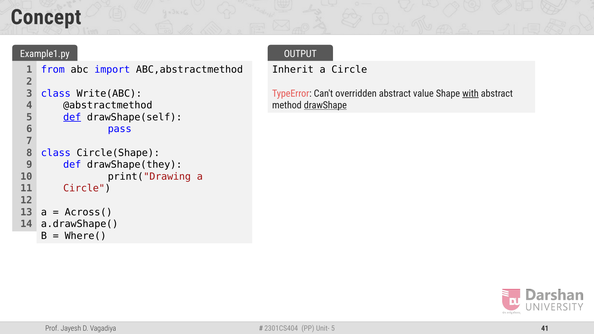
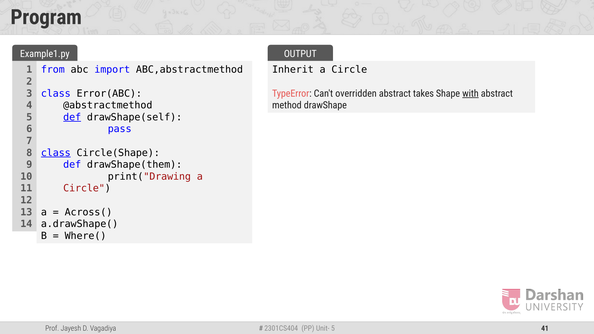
Concept: Concept -> Program (46, 17)
Write(ABC: Write(ABC -> Error(ABC (109, 93)
value: value -> takes (423, 93)
drawShape underline: present -> none (325, 105)
class underline: none -> present (56, 153)
drawShape(they: drawShape(they -> drawShape(them (135, 165)
